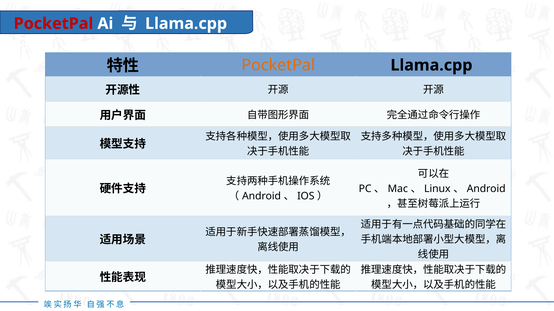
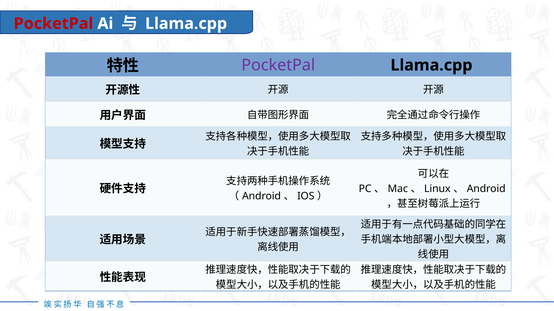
PocketPal colour: orange -> purple (278, 65)
